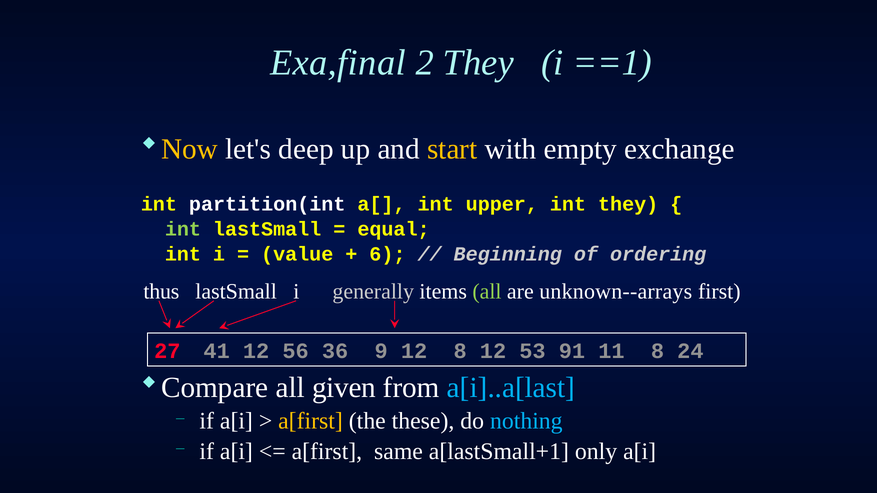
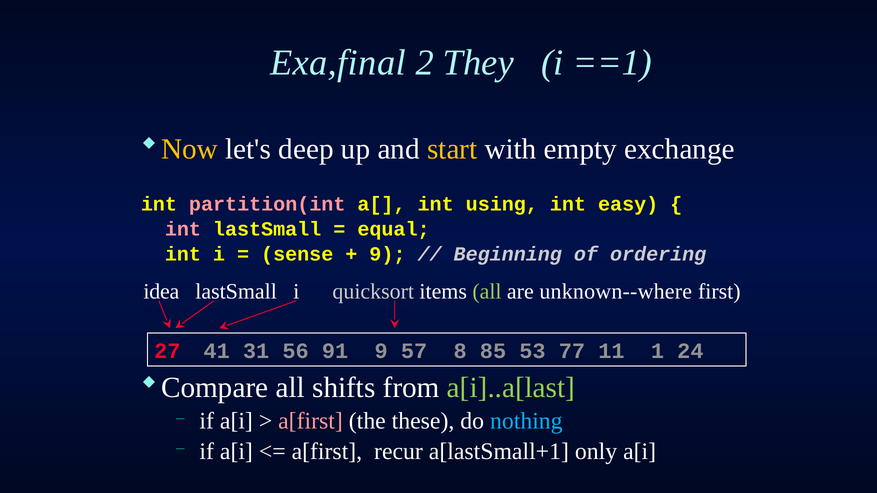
partition(int colour: white -> pink (267, 204)
upper: upper -> using (502, 204)
int they: they -> easy (628, 204)
int colour: light green -> pink (183, 229)
value: value -> sense (297, 254)
6: 6 -> 9 (387, 254)
thus: thus -> idea (161, 292)
generally: generally -> quicksort (373, 292)
unknown--arrays: unknown--arrays -> unknown--where (616, 292)
41 12: 12 -> 31 (256, 351)
36: 36 -> 91 (335, 351)
9 12: 12 -> 57 (414, 351)
8 12: 12 -> 85 (493, 351)
91: 91 -> 77 (572, 351)
11 8: 8 -> 1 (657, 351)
given: given -> shifts (344, 388)
a[i]..a[last colour: light blue -> light green (511, 388)
a[first colour: yellow -> pink (311, 421)
same: same -> recur (398, 452)
